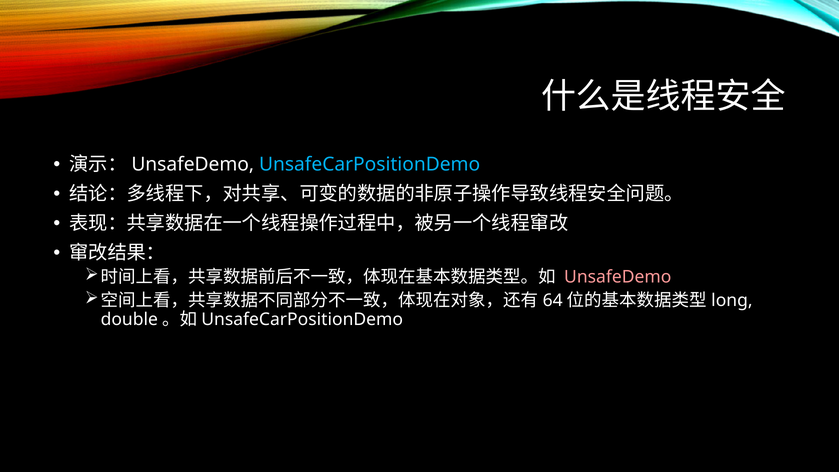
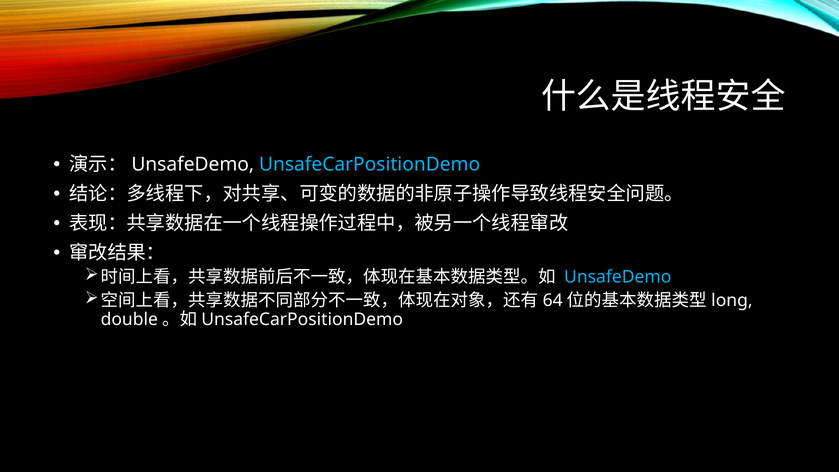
UnsafeDemo colour: pink -> light blue (618, 277)
